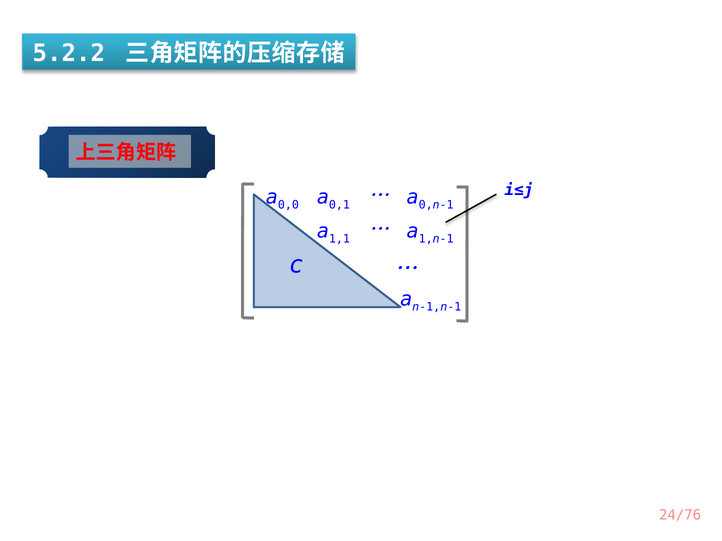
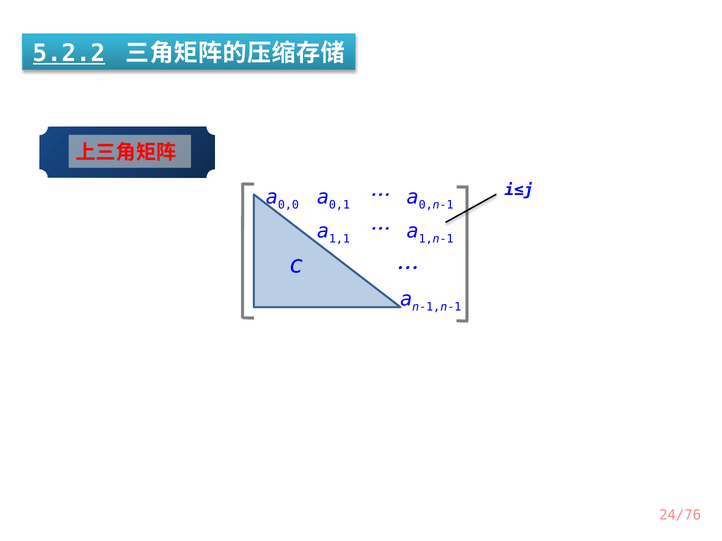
5.2.2 underline: none -> present (69, 54)
